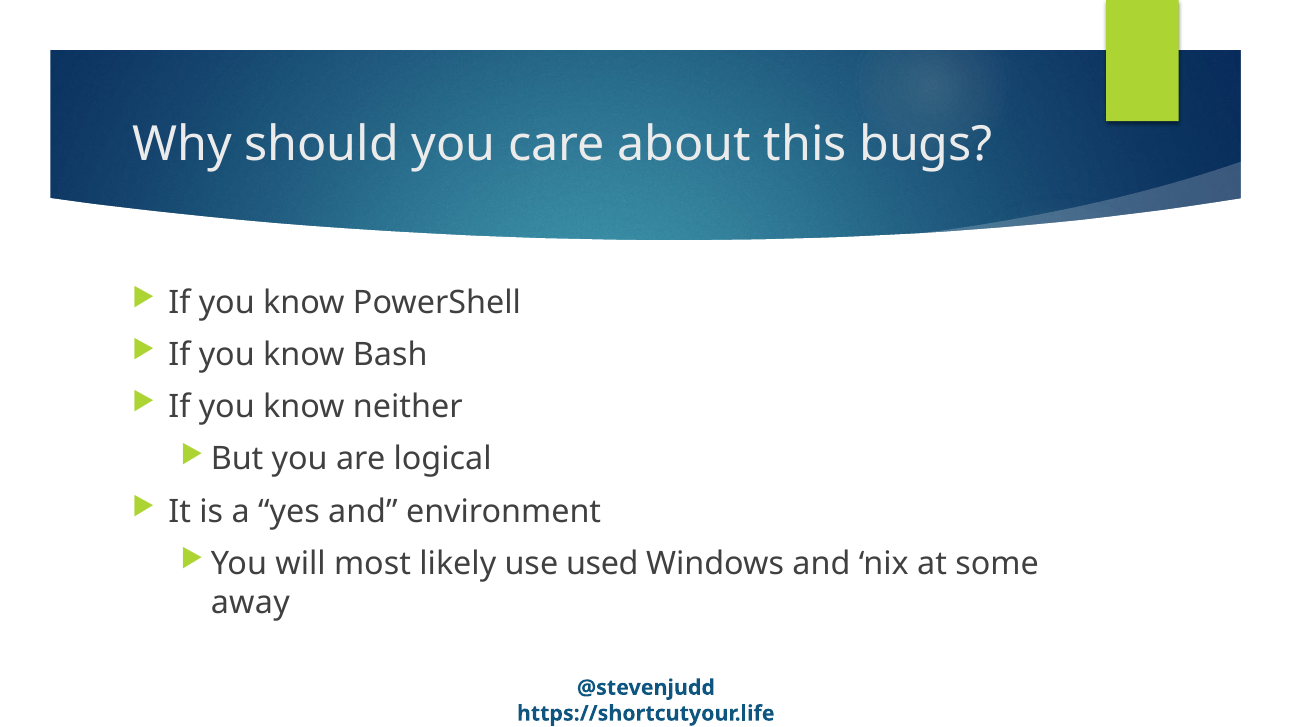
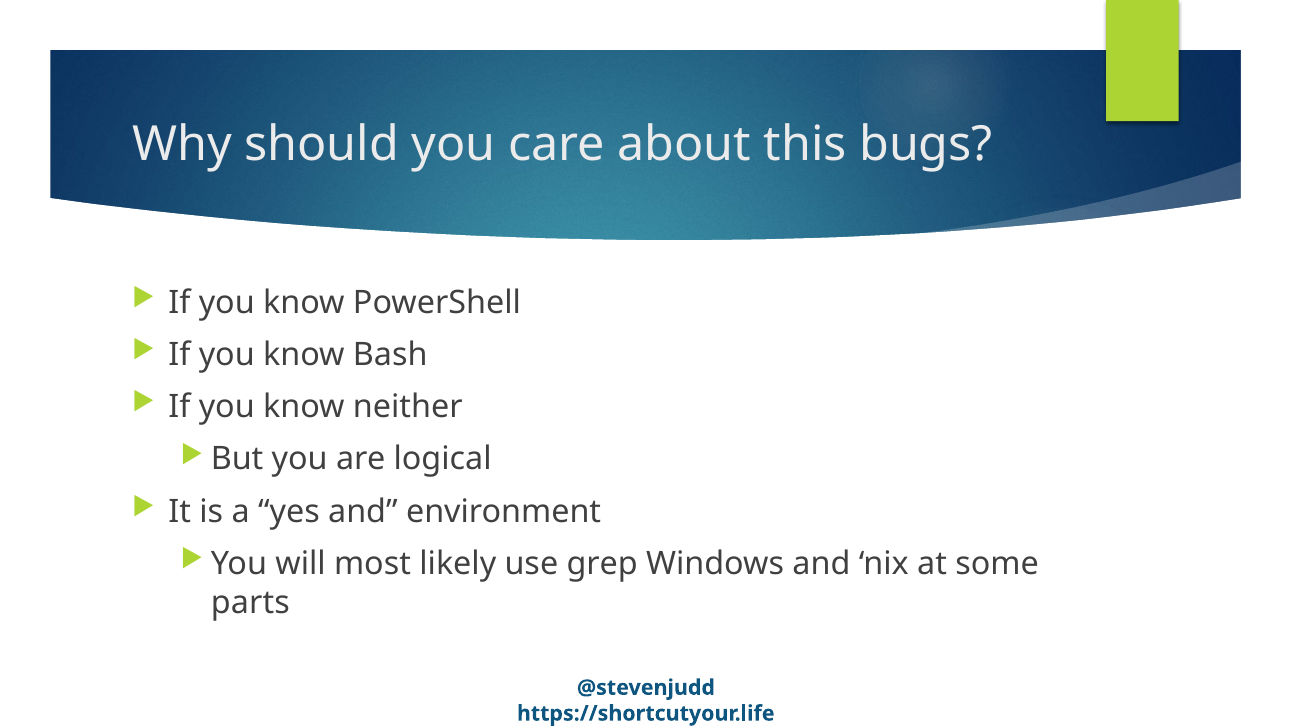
used: used -> grep (602, 564)
away: away -> parts (250, 602)
